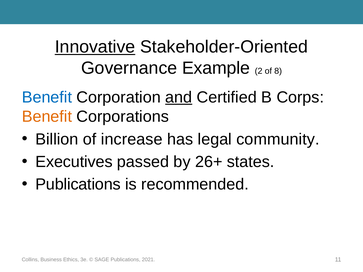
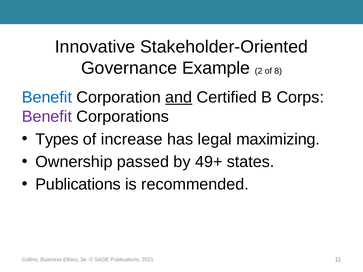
Innovative underline: present -> none (95, 47)
Benefit colour: orange -> purple (47, 117)
Billion: Billion -> Types (57, 139)
community: community -> maximizing (278, 139)
Executives: Executives -> Ownership (74, 162)
26+: 26+ -> 49+ (209, 162)
